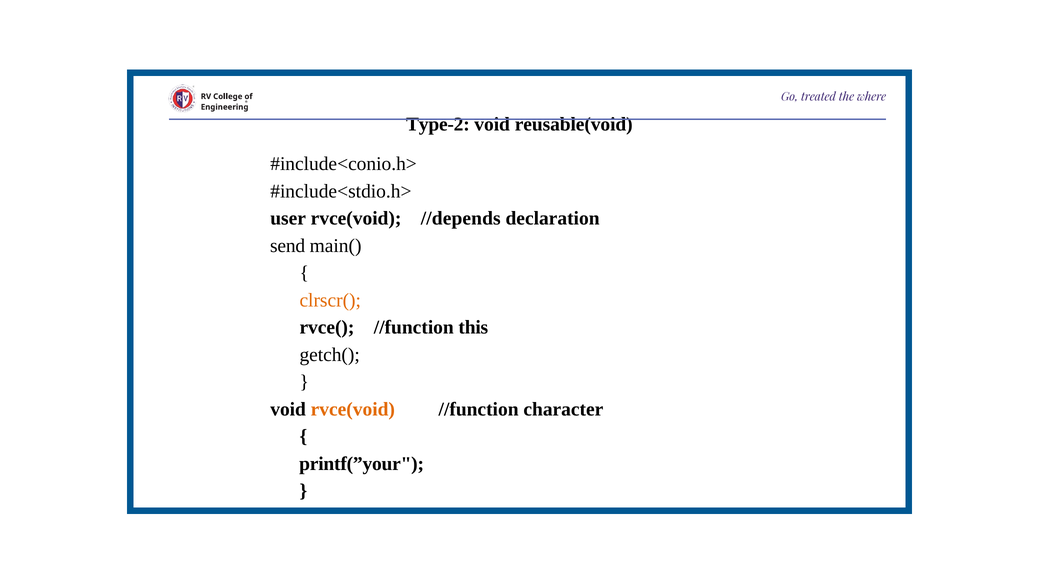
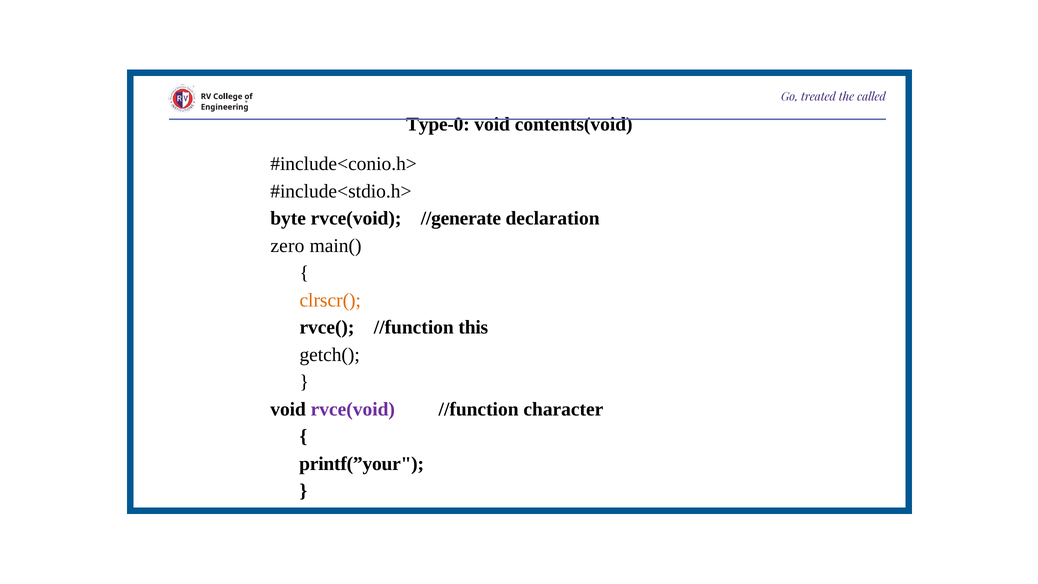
where: where -> called (872, 97)
Type-2: Type-2 -> Type-0 (438, 124)
reusable(void: reusable(void -> contents(void (574, 124)
user: user -> byte (288, 218)
//depends: //depends -> //generate (461, 218)
send: send -> zero (287, 246)
rvce(void colour: orange -> purple (353, 409)
